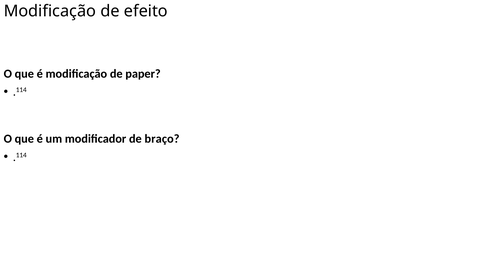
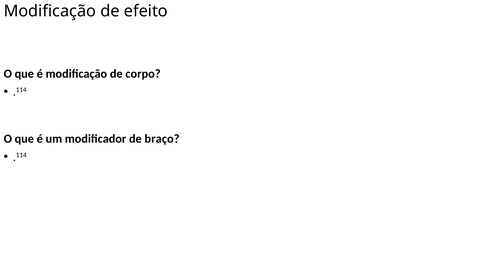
paper: paper -> corpo (143, 74)
